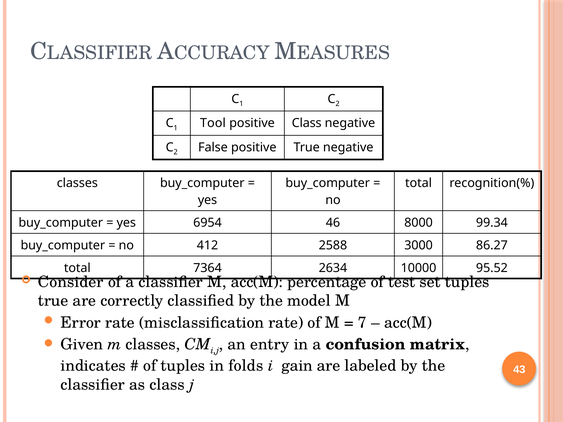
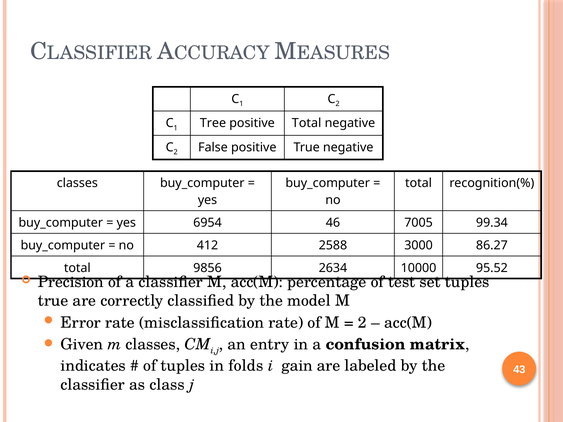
Tool: Tool -> Tree (213, 123)
positive Class: Class -> Total (307, 123)
8000: 8000 -> 7005 (419, 223)
7364: 7364 -> 9856 (208, 268)
Consider: Consider -> Precision (71, 282)
7: 7 -> 2 (362, 323)
